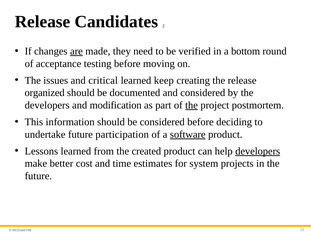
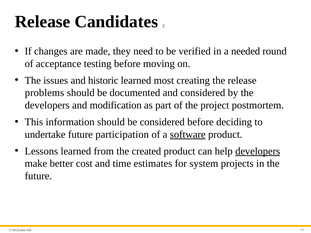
are underline: present -> none (76, 51)
bottom: bottom -> needed (246, 51)
critical: critical -> historic (103, 80)
keep: keep -> most (164, 80)
organized: organized -> problems (44, 93)
the underline: present -> none (192, 105)
